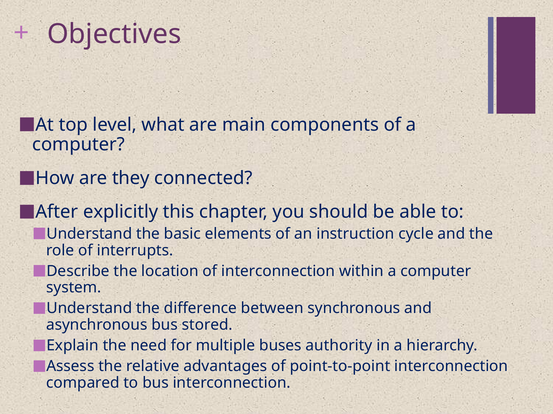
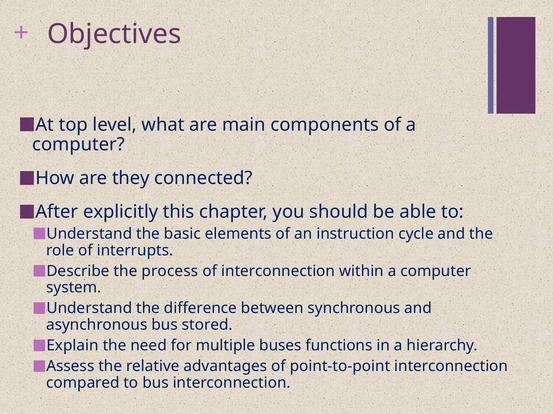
location: location -> process (170, 271)
authority: authority -> functions (339, 346)
